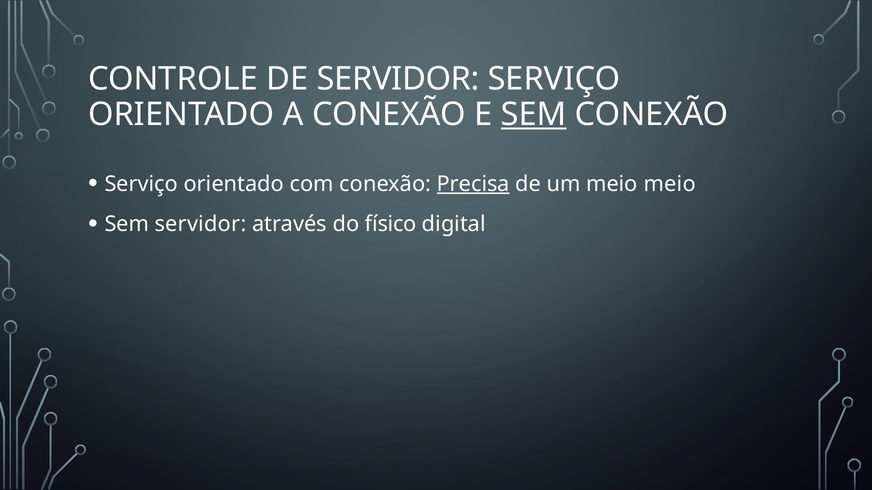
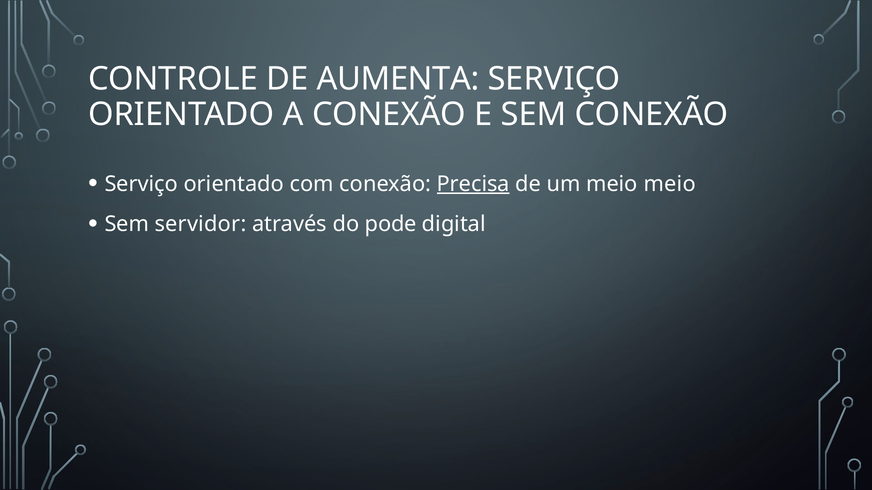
DE SERVIDOR: SERVIDOR -> AUMENTA (398, 79)
SEM underline: present -> none (534, 115)
físico: físico -> pode (391, 224)
